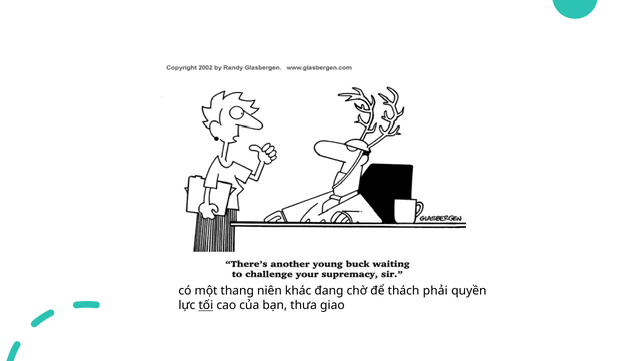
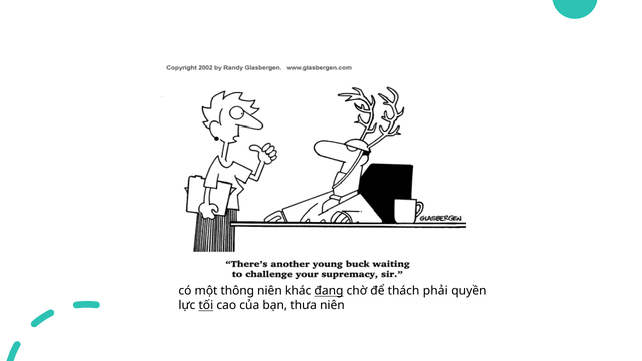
thang: thang -> thông (237, 291)
đang underline: none -> present (329, 291)
thưa giao: giao -> niên (332, 306)
